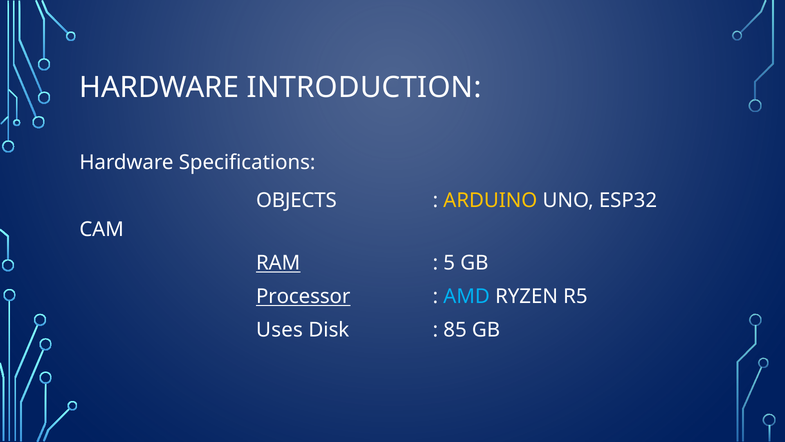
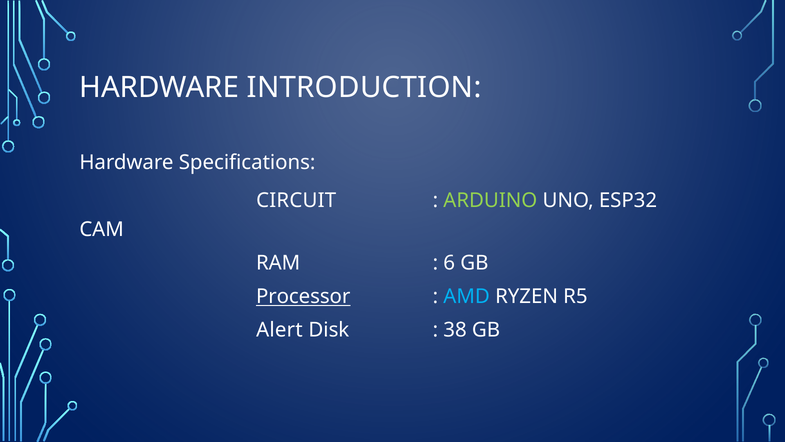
OBJECTS: OBJECTS -> CIRCUIT (296, 200)
ARDUINO colour: yellow -> light green (490, 200)
RAM underline: present -> none (278, 263)
5: 5 -> 6 (449, 263)
Uses: Uses -> Alert (279, 330)
85: 85 -> 38 (455, 330)
